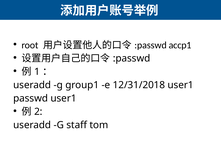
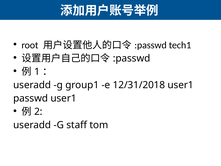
accp1: accp1 -> tech1 (180, 45)
